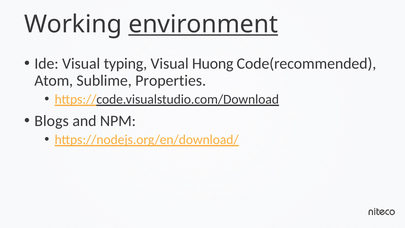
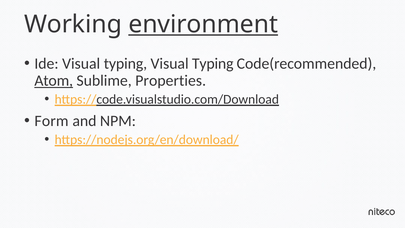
Huong: Huong -> Typing (213, 64)
Atom underline: none -> present (54, 81)
Blogs: Blogs -> Form (52, 121)
